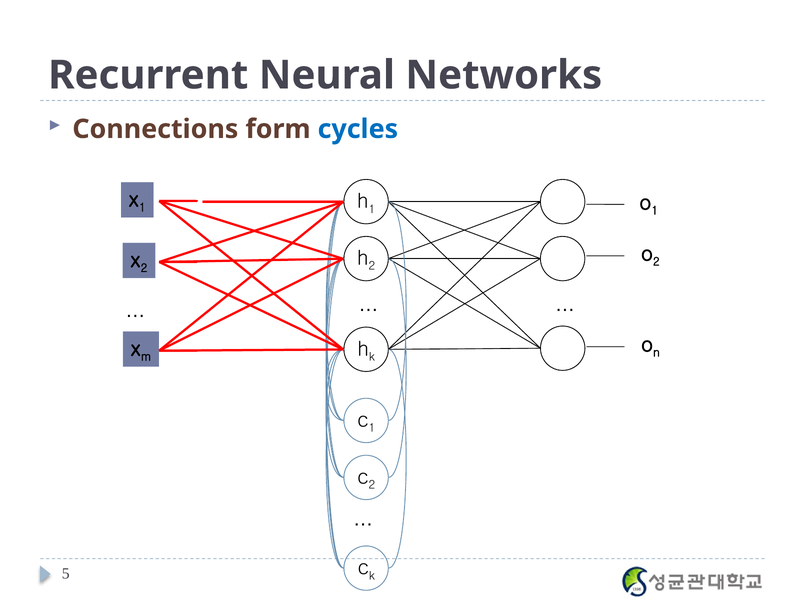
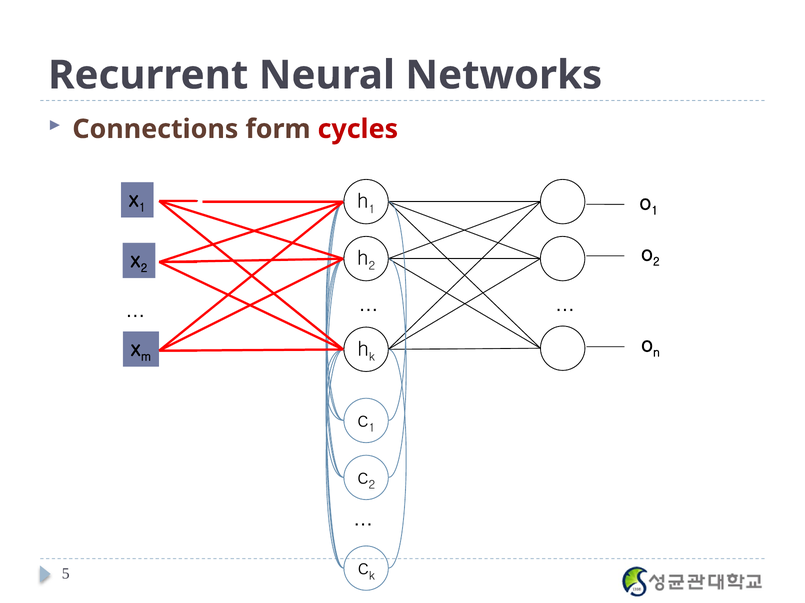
cycles colour: blue -> red (358, 129)
